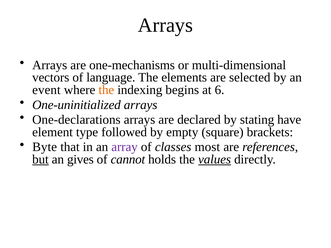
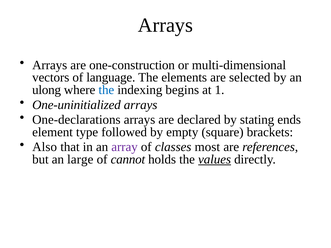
one-mechanisms: one-mechanisms -> one-construction (132, 65)
event: event -> ulong (47, 90)
the colour: orange -> blue (106, 90)
6: 6 -> 1 (220, 90)
have: have -> ends (289, 120)
Byte: Byte -> Also (45, 147)
but underline: present -> none (40, 160)
gives: gives -> large (80, 160)
